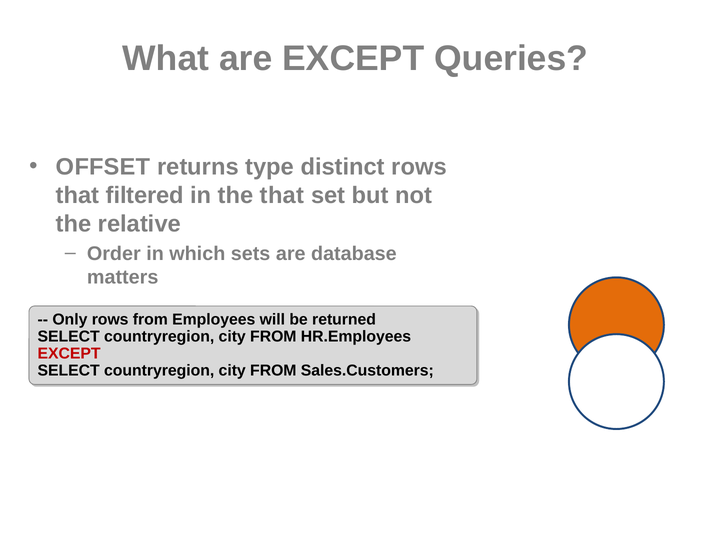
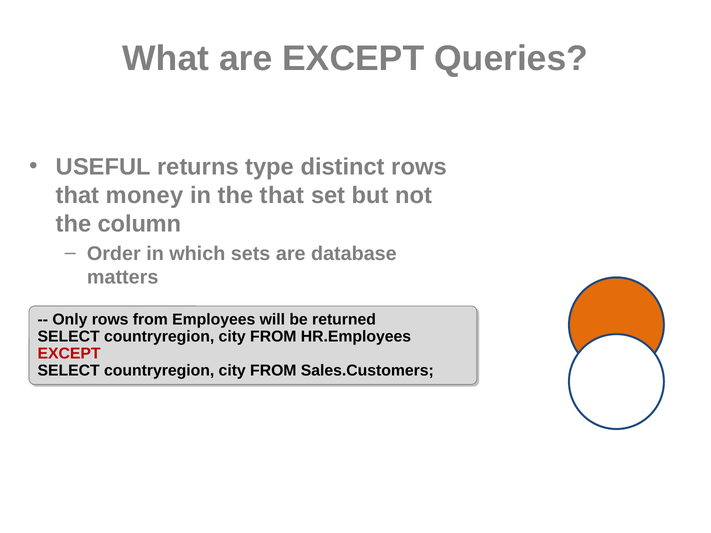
OFFSET: OFFSET -> USEFUL (103, 167)
filtered: filtered -> money (145, 195)
relative: relative -> column (140, 224)
